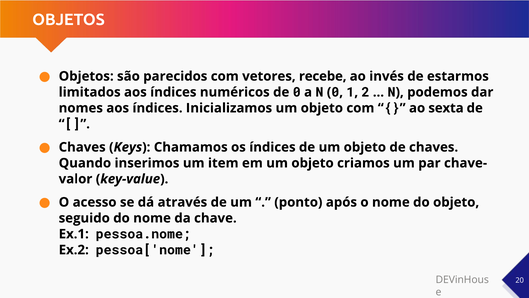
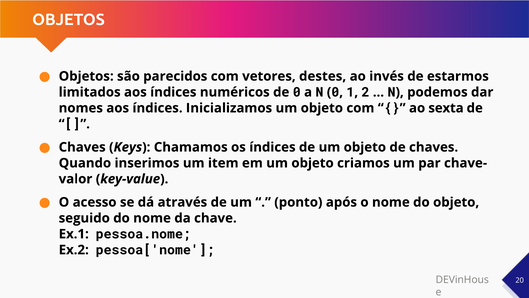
recebe: recebe -> destes (323, 76)
